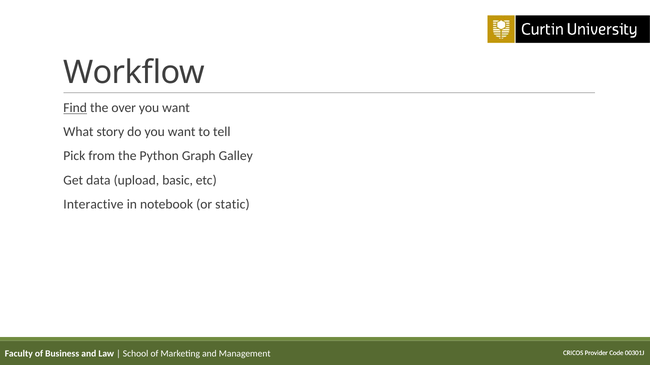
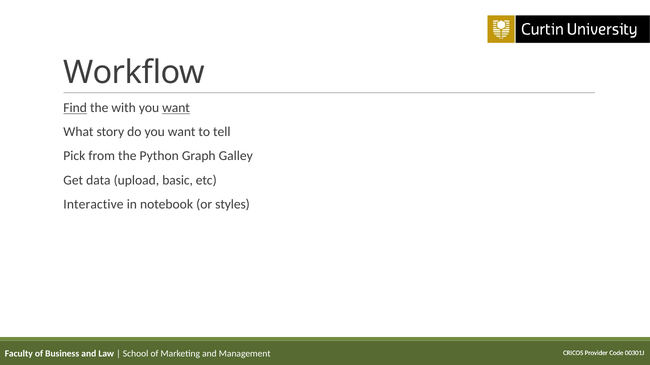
over: over -> with (124, 108)
want underline: none -> present (176, 108)
static: static -> styles (233, 204)
